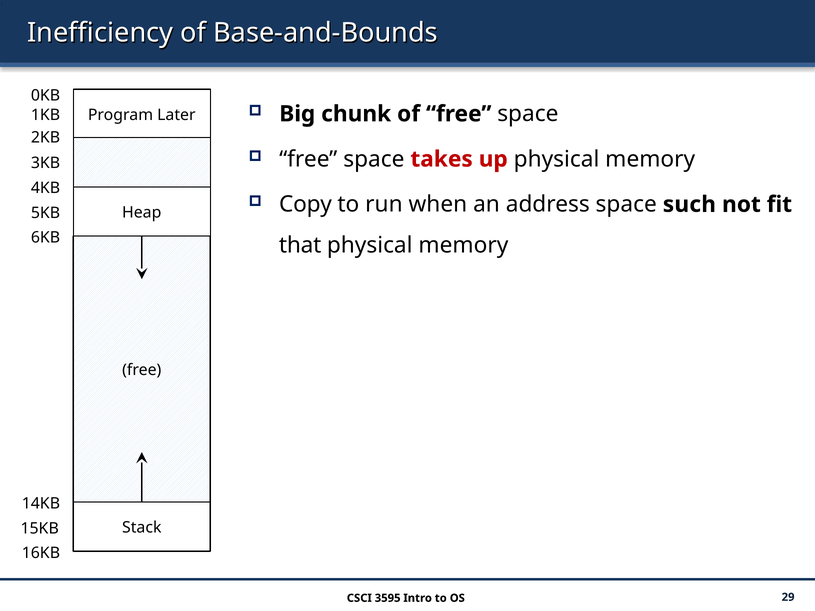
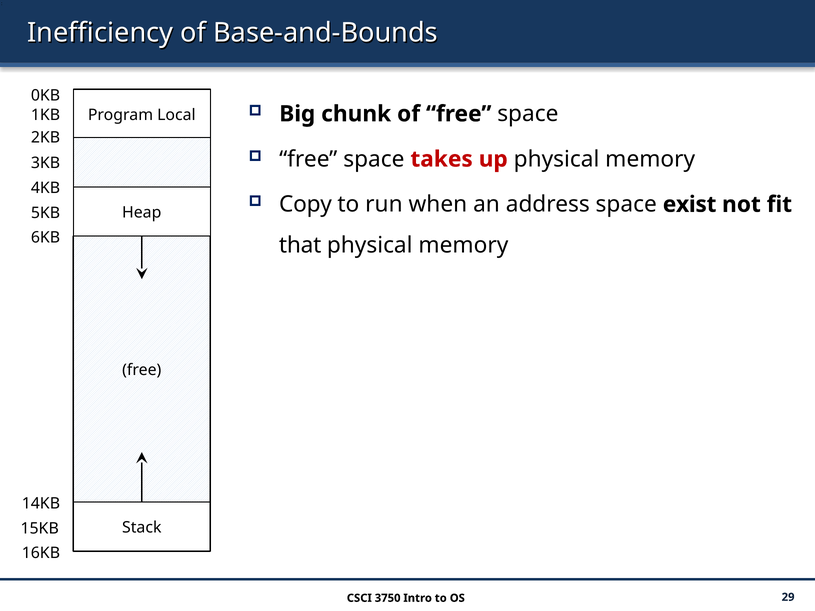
Later: Later -> Local (176, 115)
such: such -> exist (690, 204)
3595: 3595 -> 3750 (388, 598)
